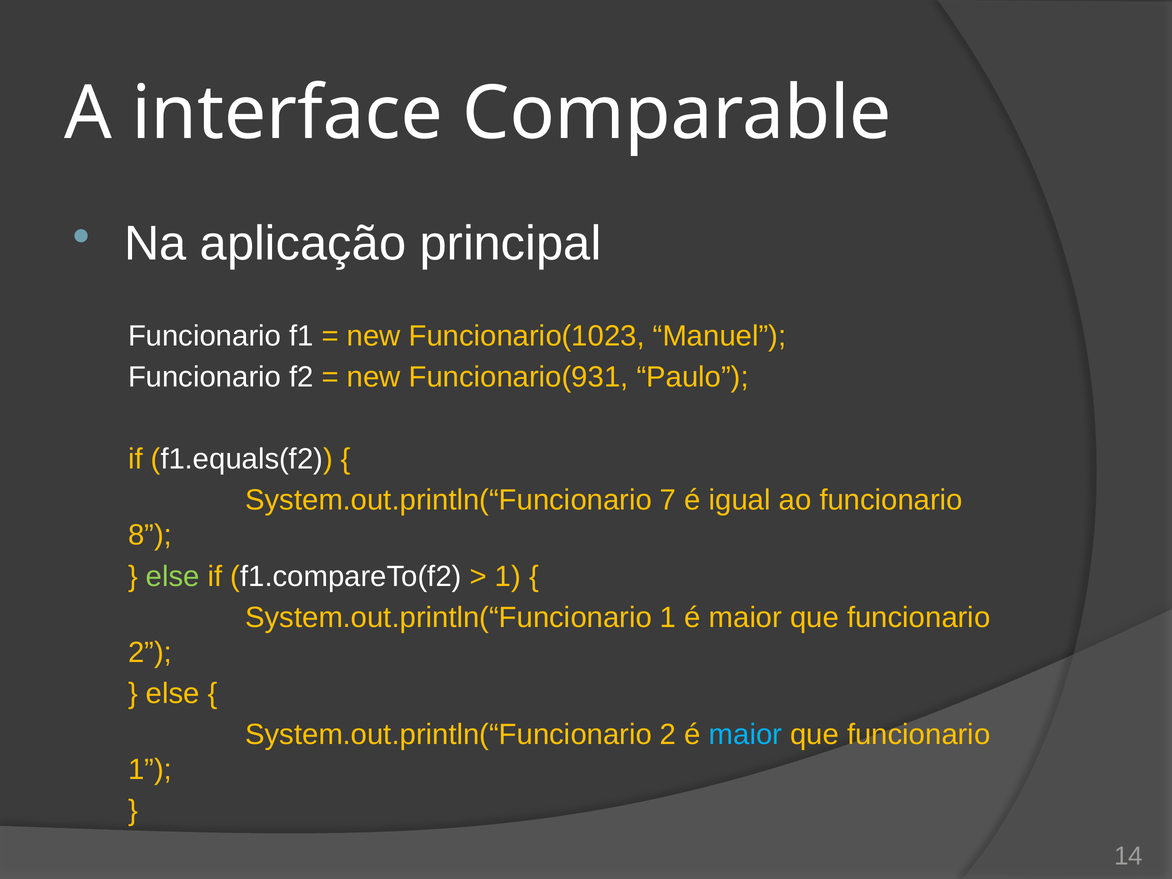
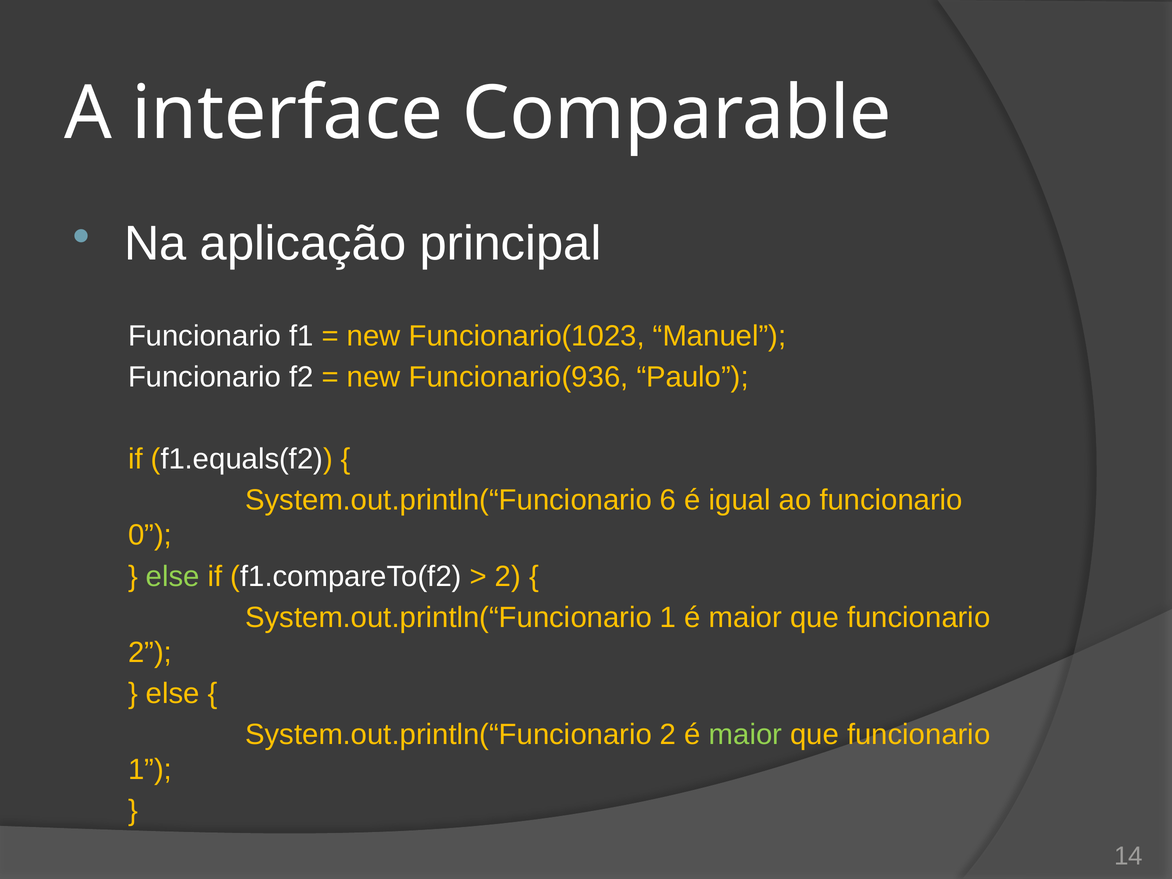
Funcionario(931: Funcionario(931 -> Funcionario(936 (519, 377)
7: 7 -> 6 (668, 500)
8: 8 -> 0 (150, 535)
1: 1 -> 2 (508, 576)
maior colour: light blue -> light green (746, 735)
